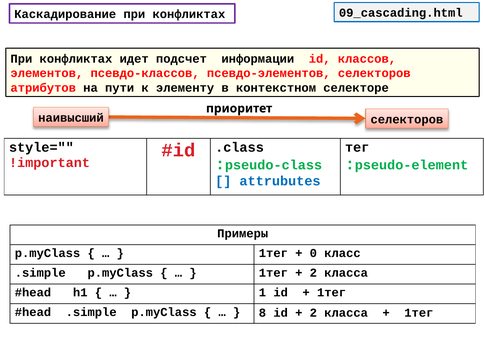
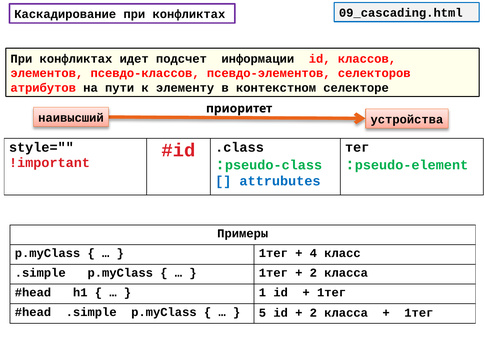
наивысший селекторов: селекторов -> устройства (407, 119)
0: 0 -> 4 (313, 253)
8: 8 -> 5 (262, 313)
